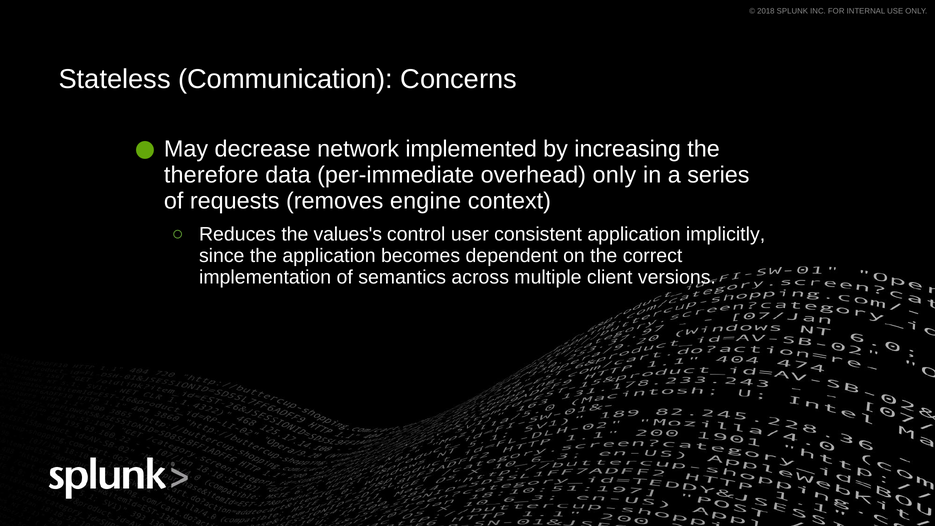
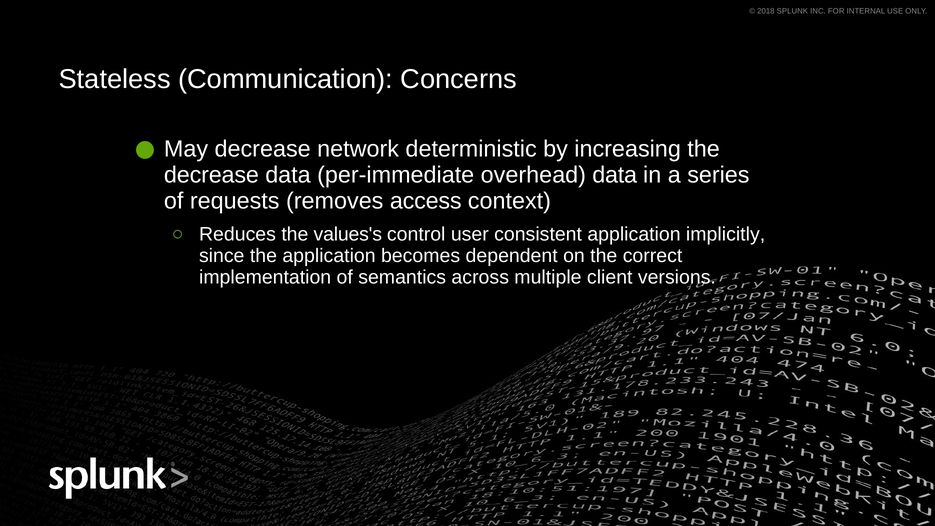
implemented: implemented -> deterministic (471, 149)
therefore: therefore -> decrease (211, 175)
overhead only: only -> data (615, 175)
engine: engine -> access (426, 201)
